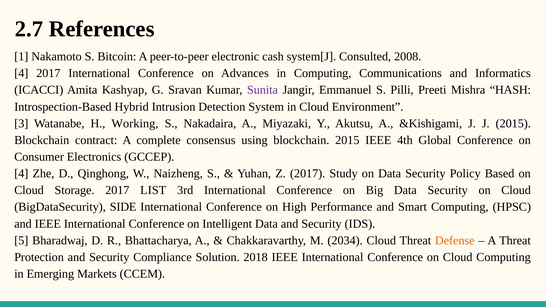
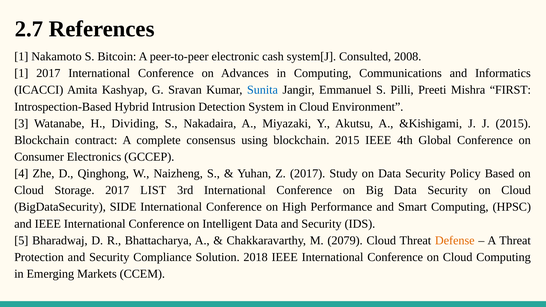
4: 4 -> 1 (21, 73)
Sunita colour: purple -> blue (262, 90)
HASH: HASH -> FIRST (510, 90)
Working: Working -> Dividing (135, 123)
2034: 2034 -> 2079 (345, 241)
